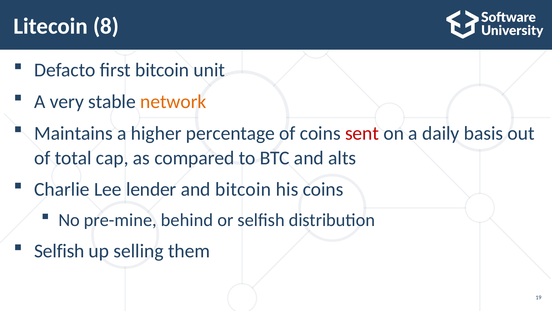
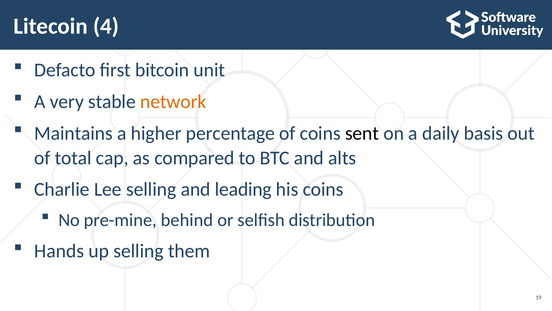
8: 8 -> 4 (106, 26)
sent colour: red -> black (362, 133)
Lee lender: lender -> selling (151, 189)
and bitcoin: bitcoin -> leading (243, 189)
Selfish: Selfish -> Hands (59, 251)
